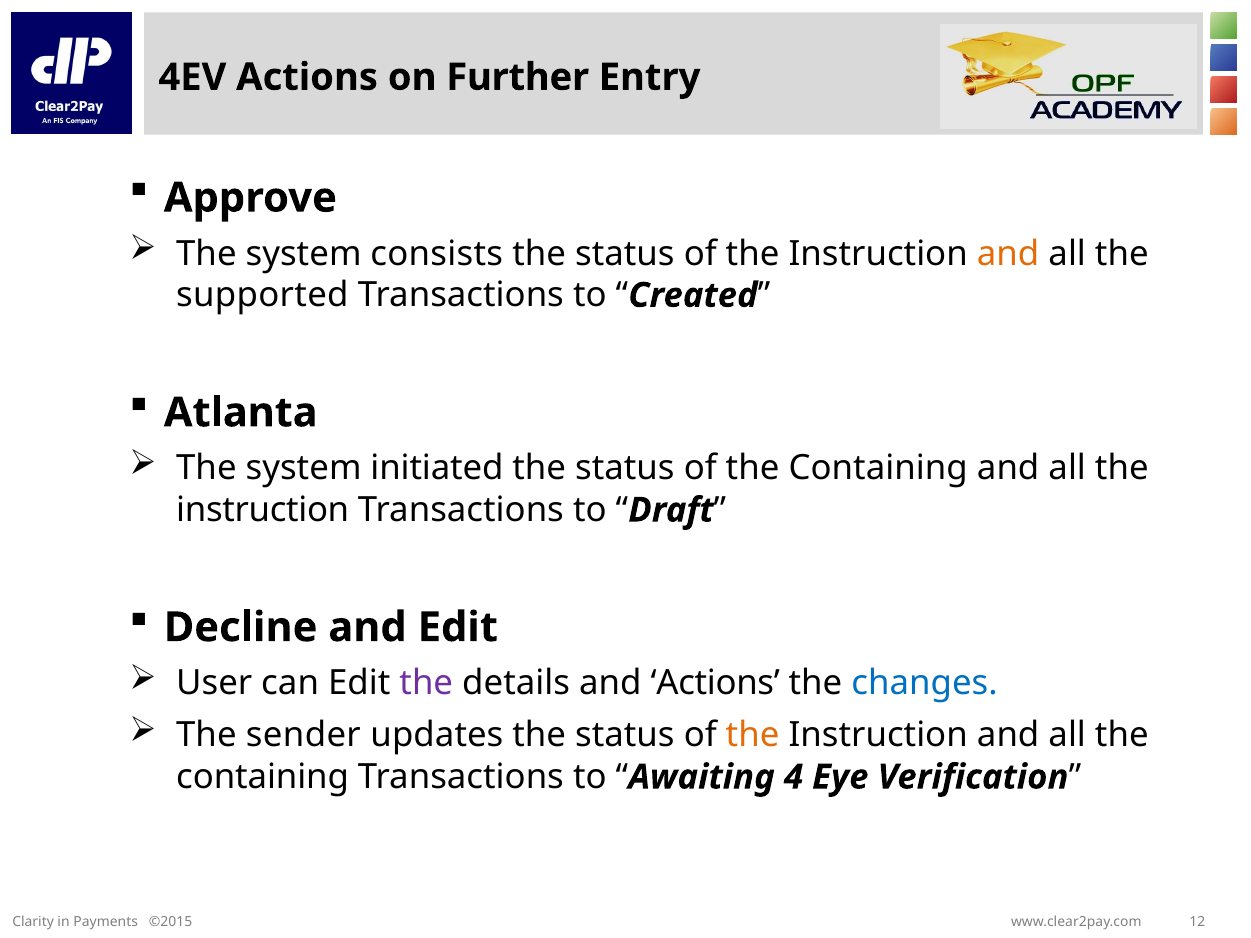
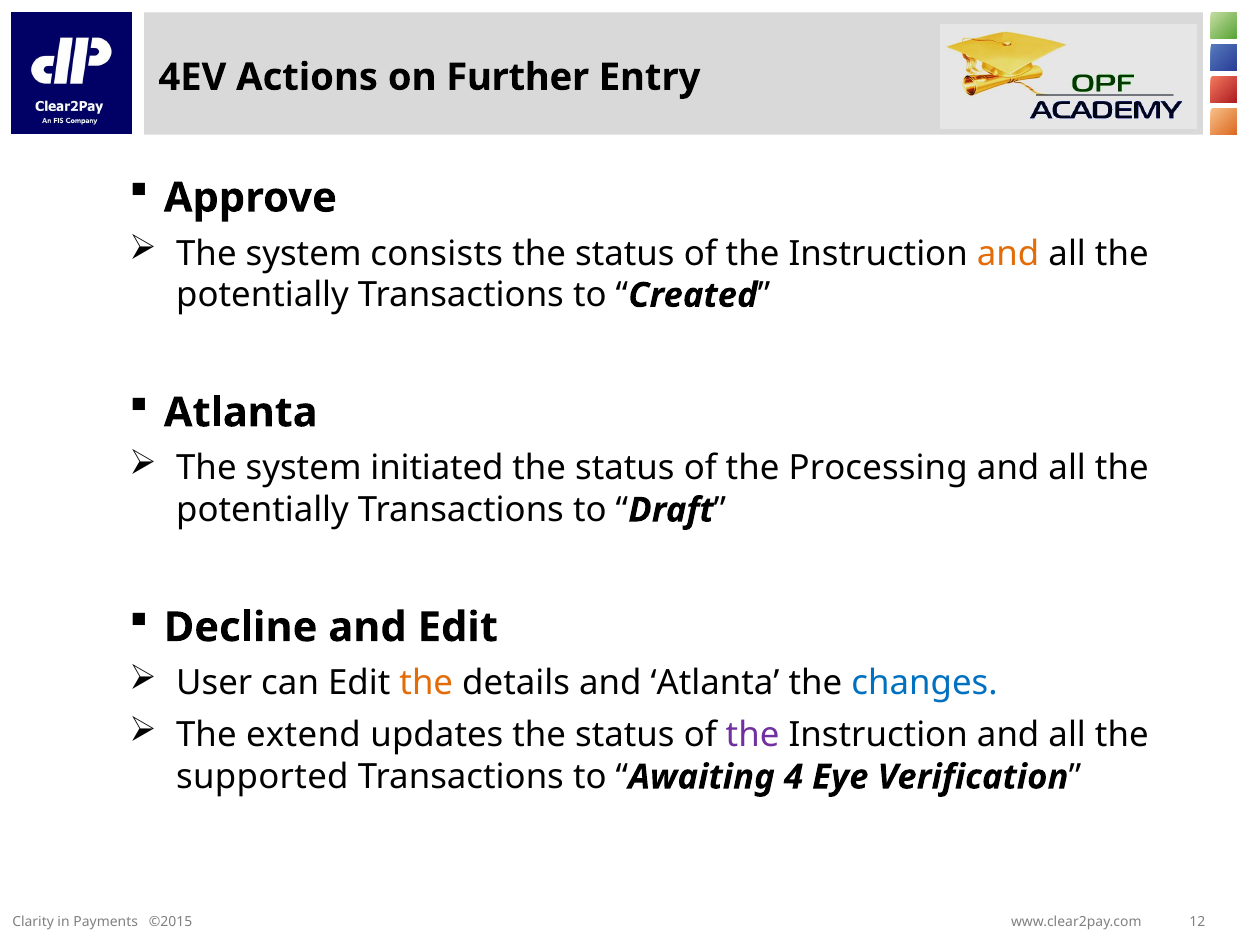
supported: supported -> potentially (263, 295)
of the Containing: Containing -> Processing (878, 469)
instruction: instruction -> potentially (263, 510)
the colour: purple -> orange (426, 683)
and Actions: Actions -> Atlanta (715, 683)
sender: sender -> extend (303, 736)
the colour: orange -> purple (753, 736)
containing: containing -> supported (262, 777)
